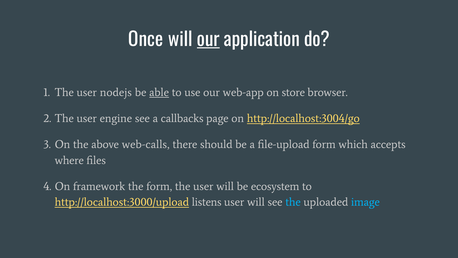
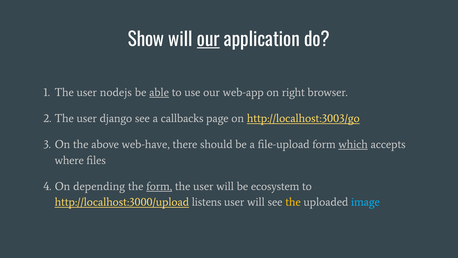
Once: Once -> Show (146, 40)
store: store -> right (293, 92)
engine: engine -> django (116, 118)
http://localhost:3004/go: http://localhost:3004/go -> http://localhost:3003/go (303, 118)
web-calls: web-calls -> web-have (146, 144)
which underline: none -> present (353, 144)
framework: framework -> depending (99, 186)
form underline: none -> present (159, 186)
the colour: light blue -> yellow (293, 202)
